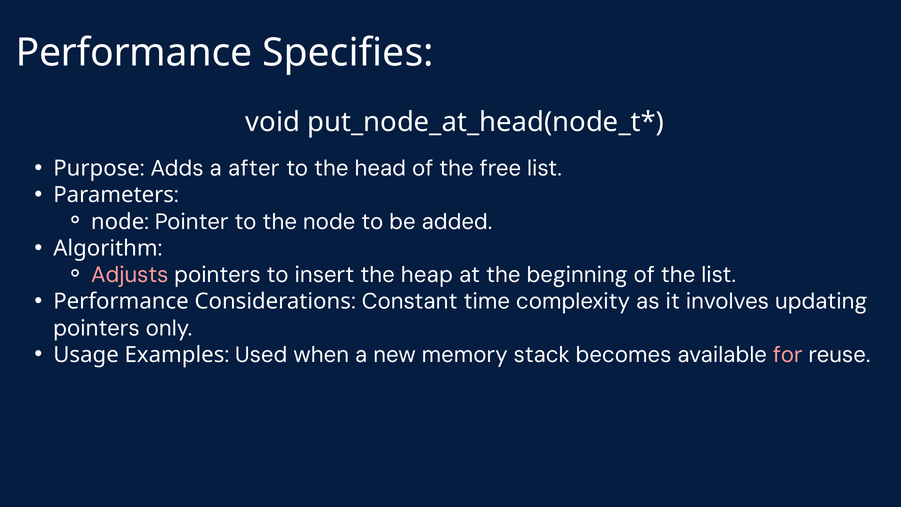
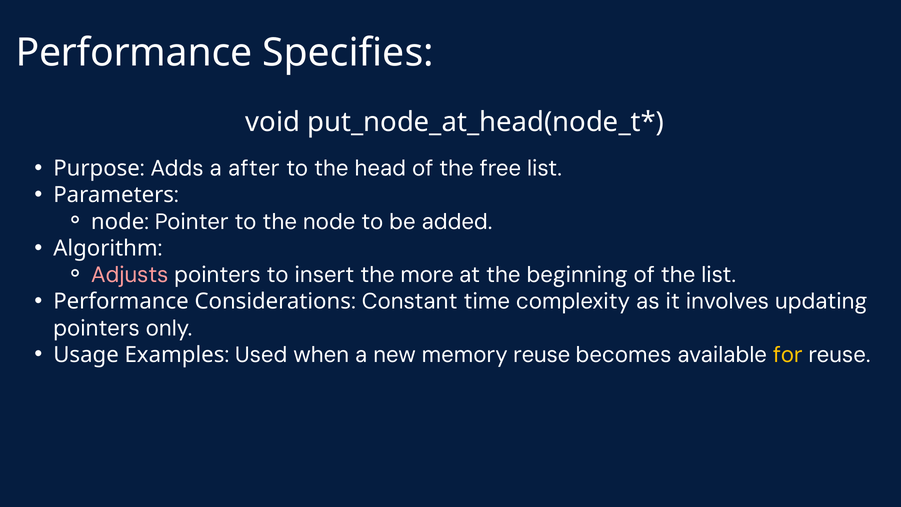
heap: heap -> more (427, 275)
memory stack: stack -> reuse (542, 355)
for colour: pink -> yellow (788, 355)
